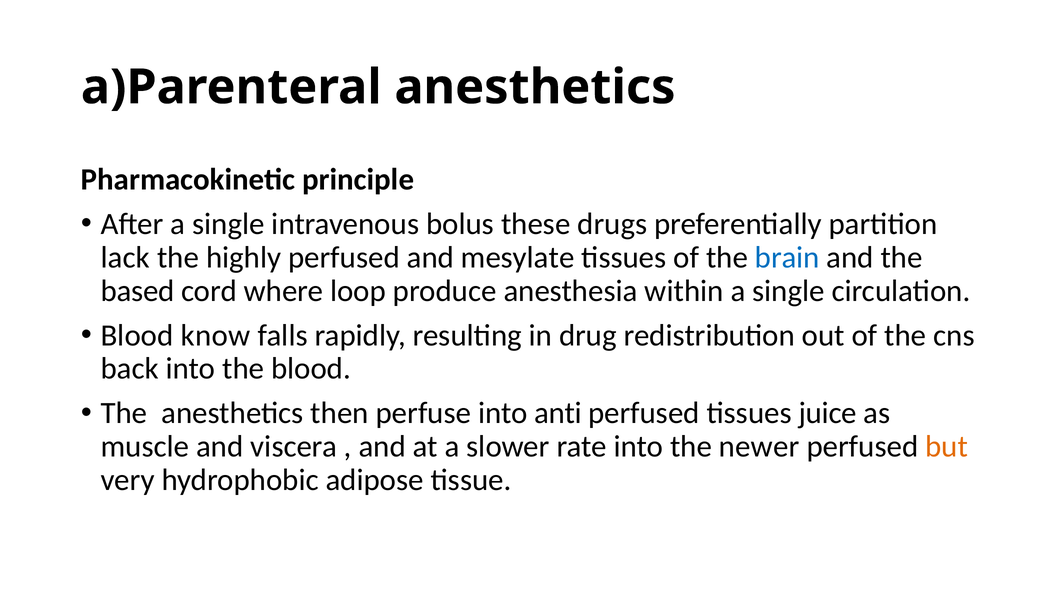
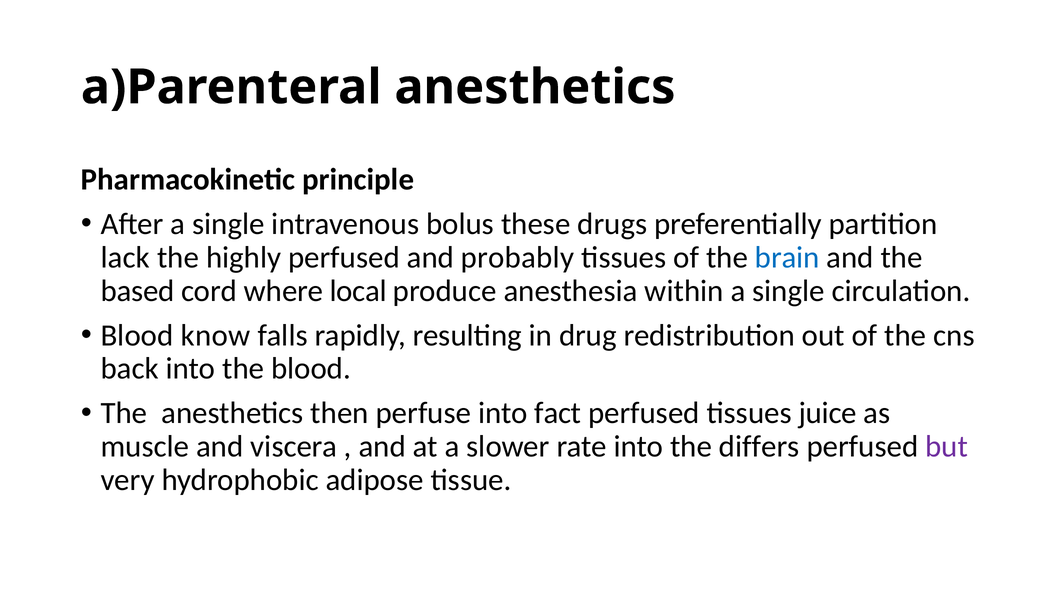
mesylate: mesylate -> probably (518, 257)
loop: loop -> local (358, 291)
anti: anti -> fact (558, 413)
newer: newer -> differs (759, 447)
but colour: orange -> purple (947, 447)
